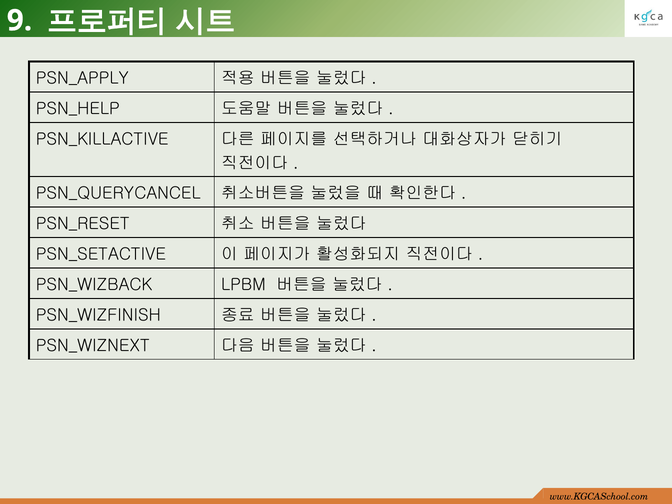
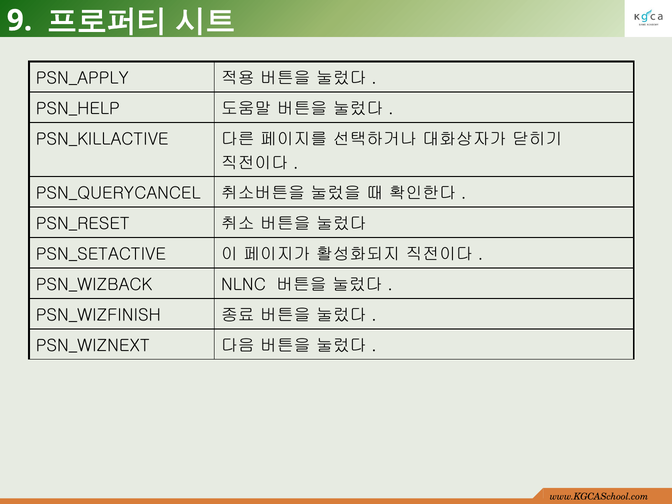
LPBM: LPBM -> NLNC (243, 285)
